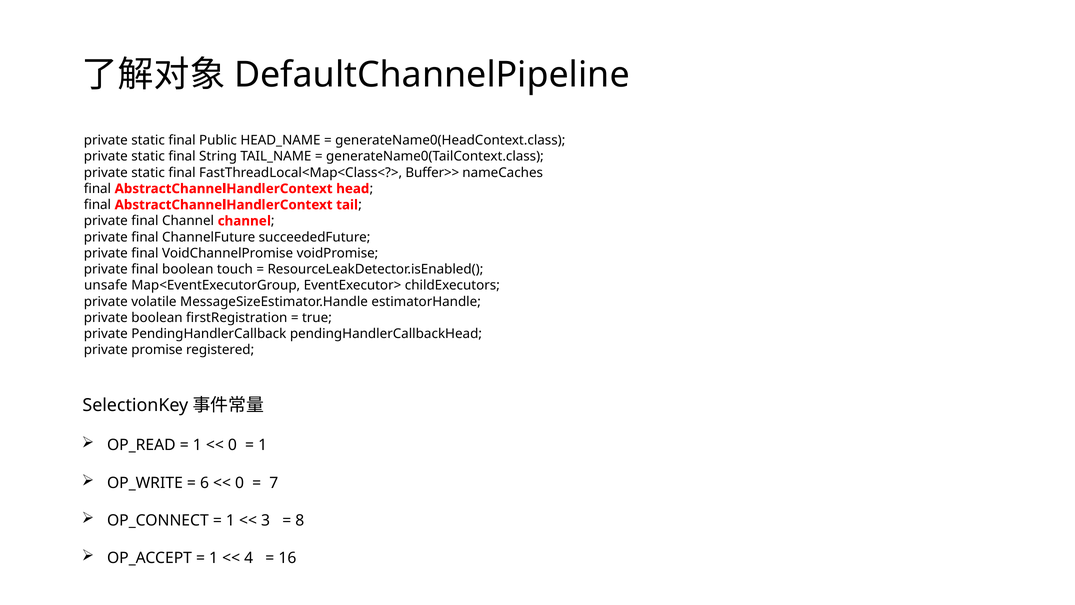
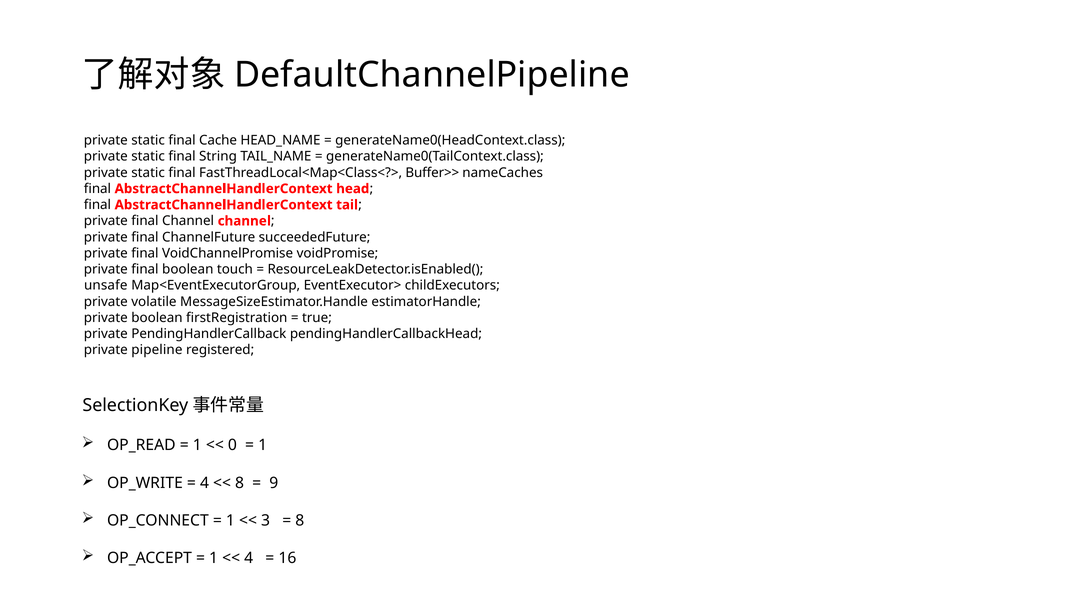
Public: Public -> Cache (218, 140)
promise: promise -> pipeline (157, 350)
6: 6 -> 4 (205, 483)
0: 0 -> 8 (240, 483)
7: 7 -> 9 (274, 483)
